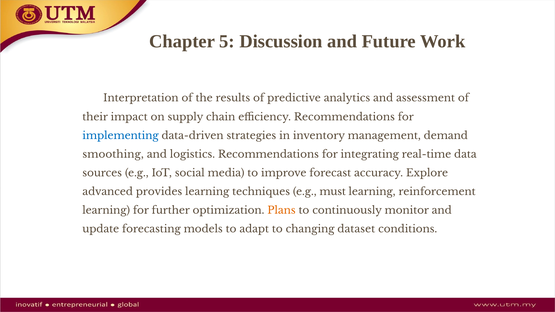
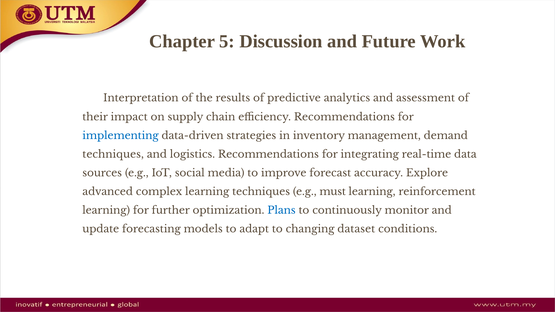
smoothing: smoothing -> techniques (113, 154)
provides: provides -> complex (159, 192)
Plans colour: orange -> blue (281, 211)
